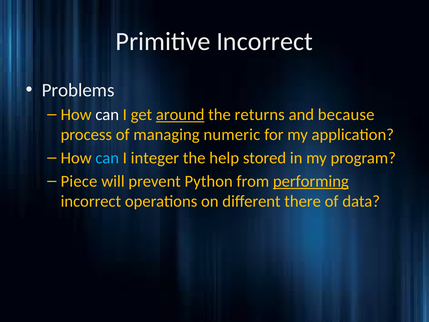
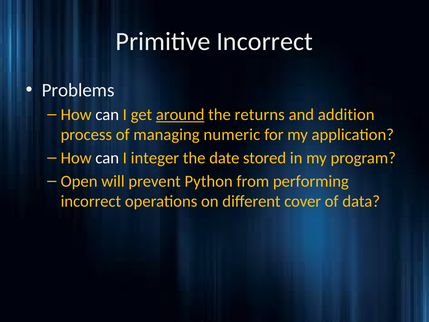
because: because -> addition (346, 115)
can colour: light blue -> white (107, 158)
help: help -> date (224, 158)
Piece: Piece -> Open (79, 181)
performing underline: present -> none (311, 181)
there: there -> cover (303, 201)
